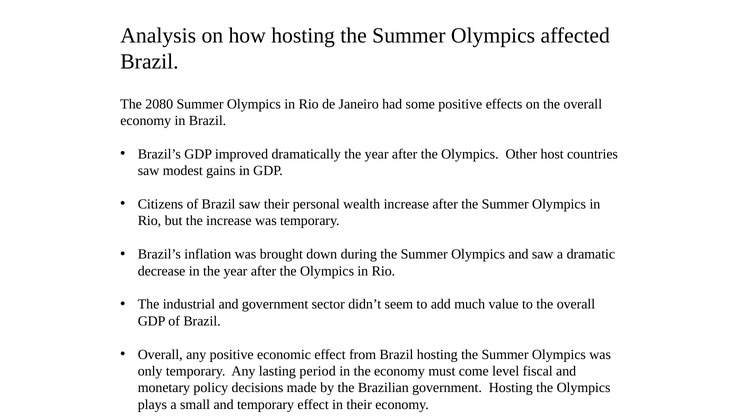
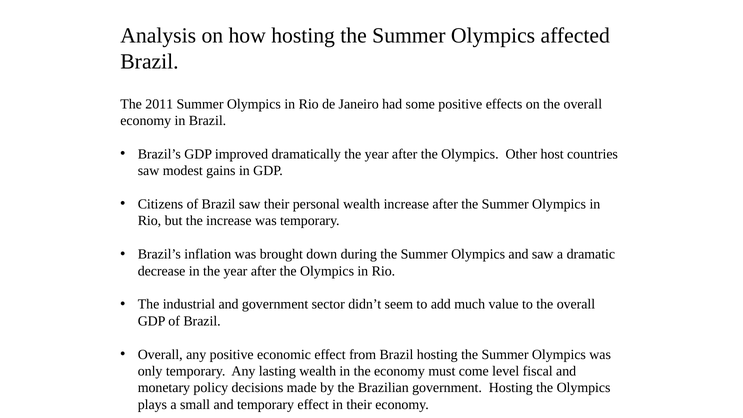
2080: 2080 -> 2011 (159, 104)
lasting period: period -> wealth (318, 371)
